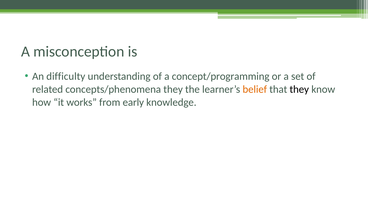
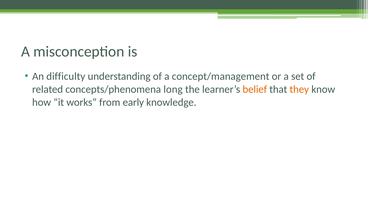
concept/programming: concept/programming -> concept/management (221, 76)
concepts/phenomena they: they -> long (173, 89)
they colour: black -> orange (299, 89)
